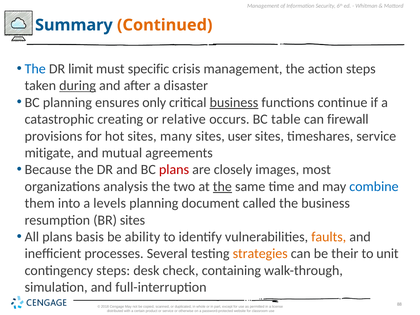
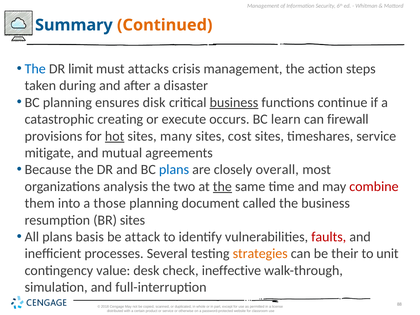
specific: specific -> attacks (148, 69)
during underline: present -> none (78, 86)
only: only -> disk (154, 102)
relative: relative -> execute (184, 119)
table: table -> learn (286, 119)
hot underline: none -> present (115, 136)
user: user -> cost (240, 136)
plans colour: red -> blue (174, 170)
images: images -> overall (277, 170)
combine colour: blue -> red (374, 186)
levels: levels -> those (110, 203)
ability: ability -> attack (142, 237)
faults colour: orange -> red (329, 237)
contingency steps: steps -> value (113, 270)
containing: containing -> ineffective (231, 270)
